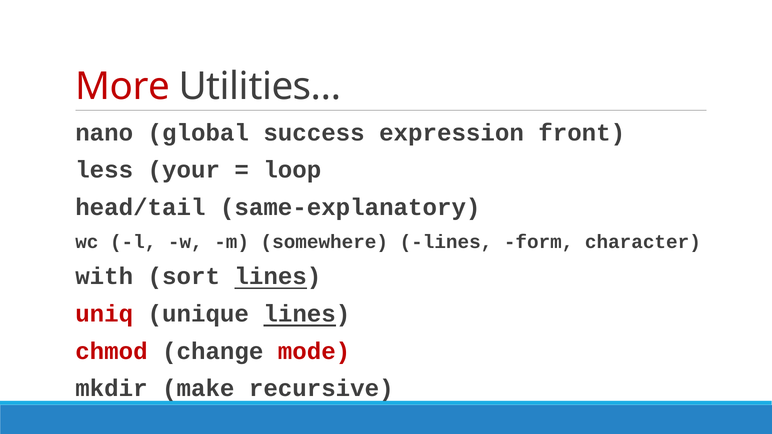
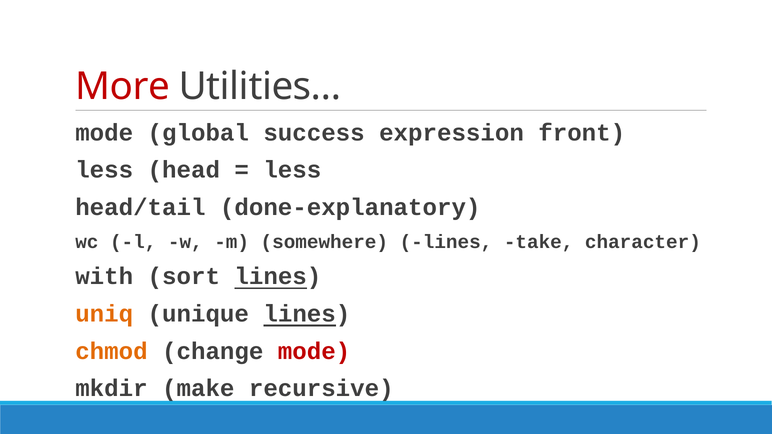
nano: nano -> mode (104, 133)
your: your -> head (184, 170)
loop: loop -> less (292, 170)
same-explanatory: same-explanatory -> done-explanatory (350, 207)
form: form -> take (539, 242)
uniq colour: red -> orange (104, 314)
chmod colour: red -> orange (111, 351)
